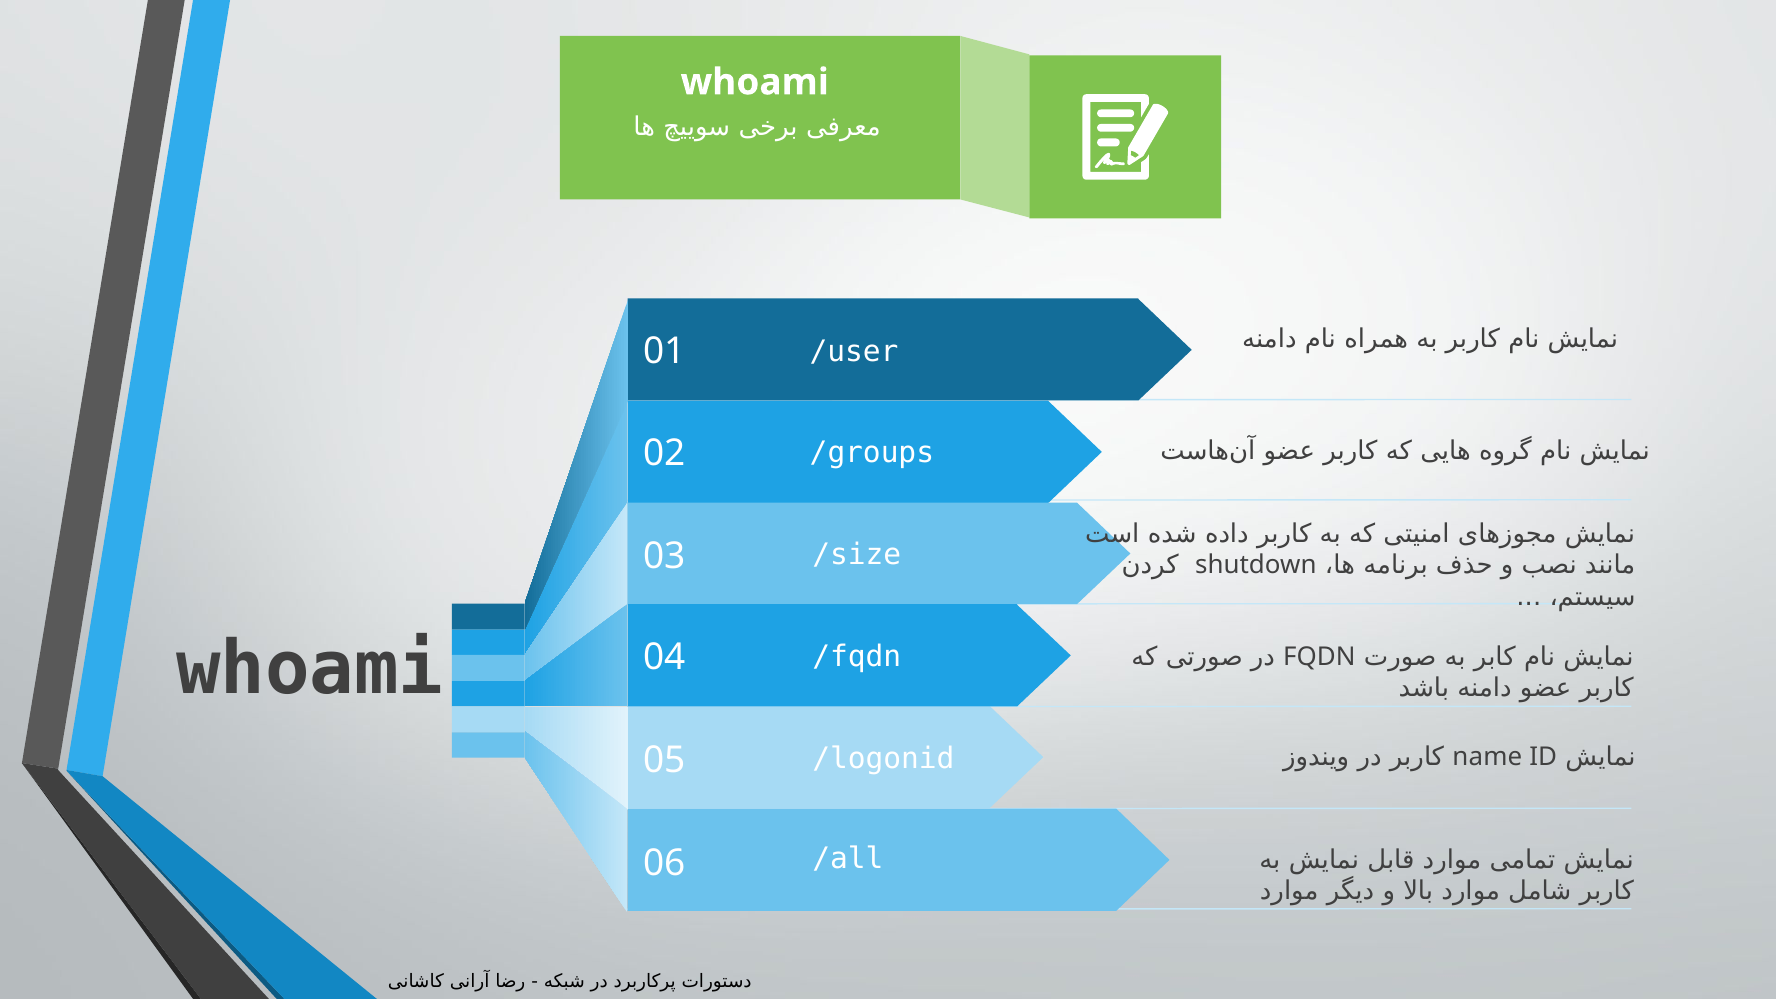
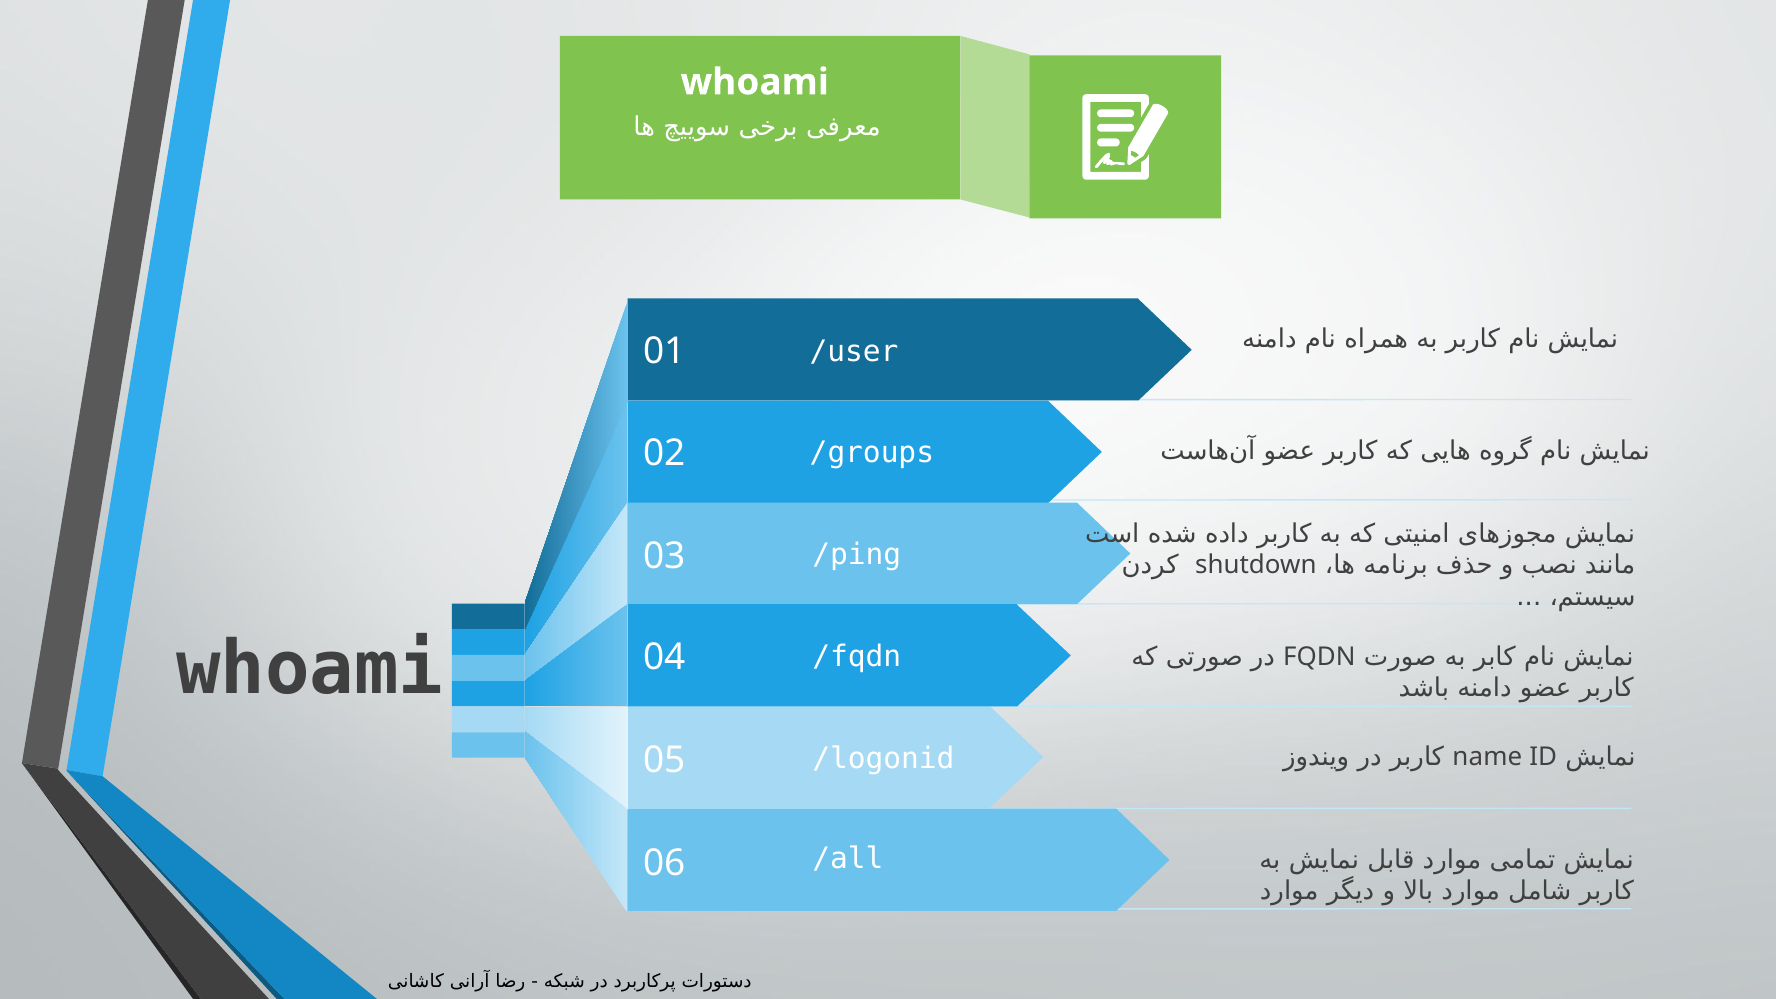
/size: /size -> /ping (857, 554)
